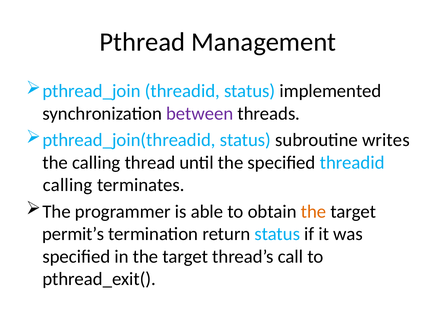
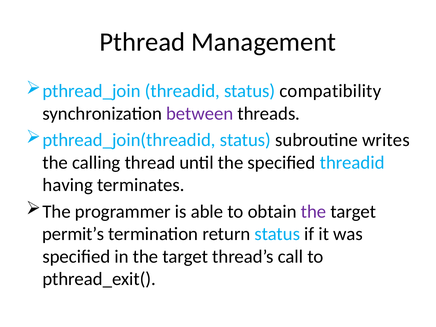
implemented: implemented -> compatibility (330, 91)
calling: calling -> having (68, 185)
the colour: orange -> purple (314, 211)
